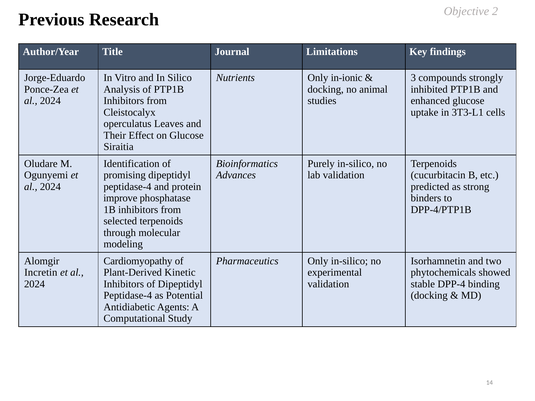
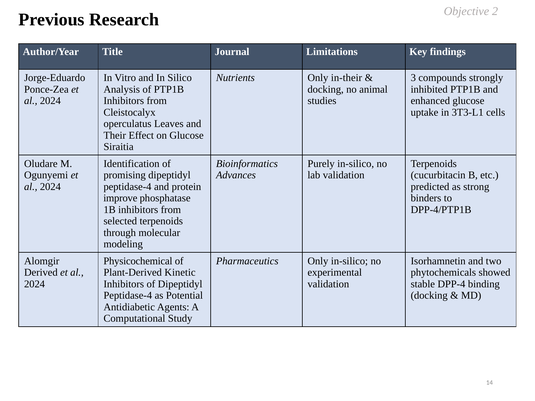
in-ionic: in-ionic -> in-their (347, 78)
Cardiomyopathy: Cardiomyopathy -> Physicochemical (138, 261)
Incretin: Incretin -> Derived (41, 273)
